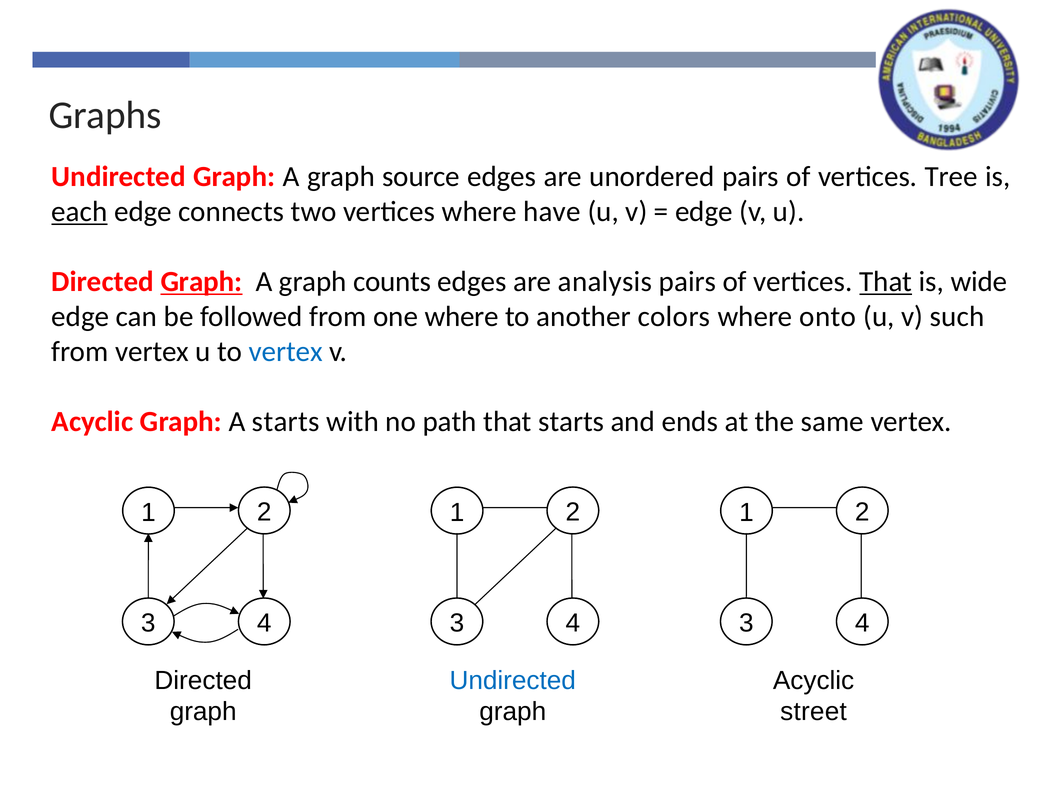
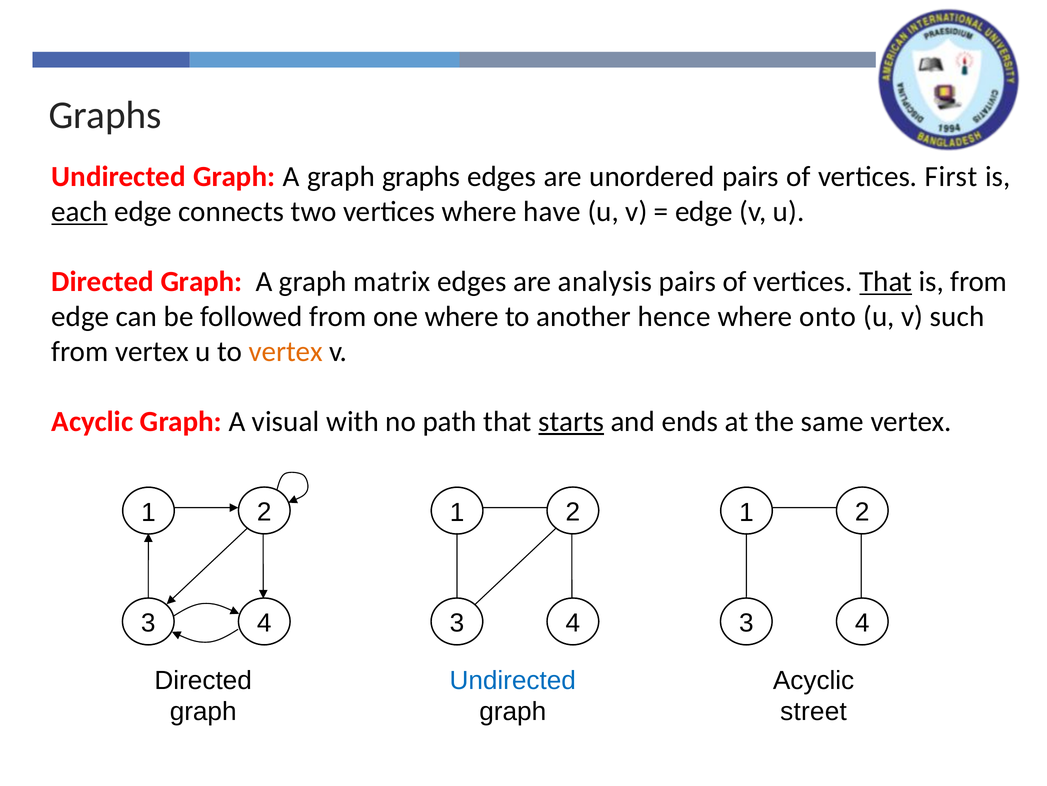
graph source: source -> graphs (421, 177)
Tree: Tree -> First (951, 177)
Graph underline: present -> none (201, 281)
counts: counts -> matrix (392, 281)
is wide: wide -> from (979, 281)
colors: colors -> hence (674, 316)
vertex colour: blue -> orange (286, 351)
A starts: starts -> visual (286, 421)
starts underline: none -> present (571, 421)
